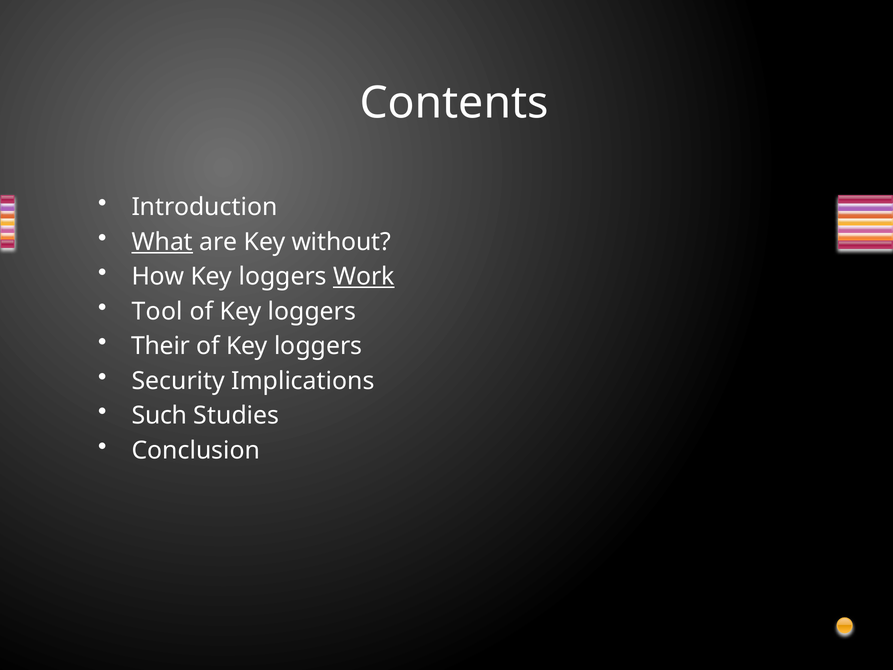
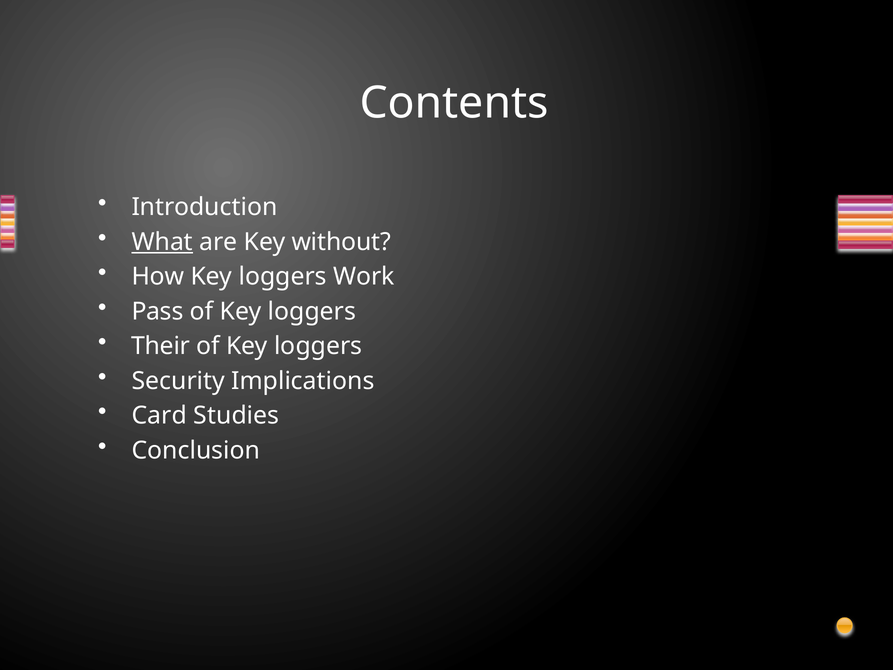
Work underline: present -> none (364, 277)
Tool: Tool -> Pass (158, 311)
Such: Such -> Card (159, 415)
